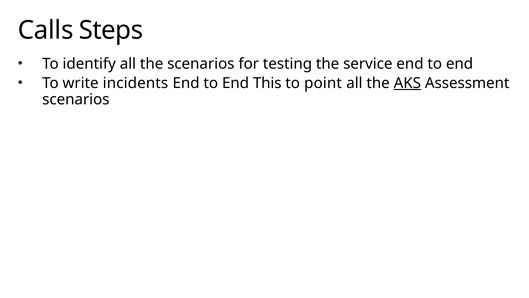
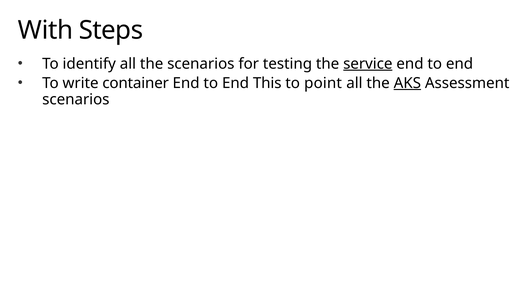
Calls: Calls -> With (46, 30)
service underline: none -> present (368, 64)
incidents: incidents -> container (136, 83)
